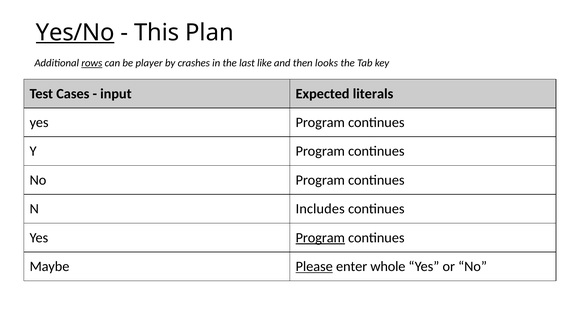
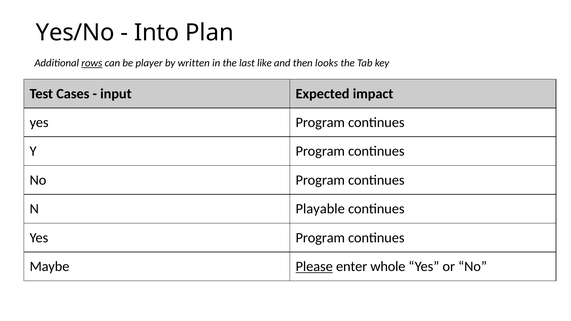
Yes/No underline: present -> none (75, 33)
This: This -> Into (157, 33)
crashes: crashes -> written (194, 63)
literals: literals -> impact (373, 94)
Includes: Includes -> Playable (320, 209)
Program underline: present -> none (320, 238)
